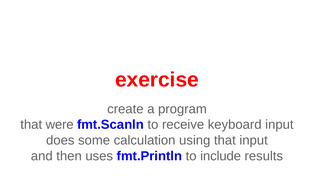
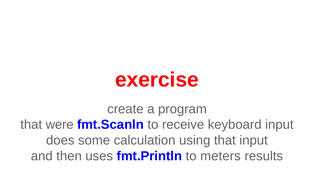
include: include -> meters (220, 157)
